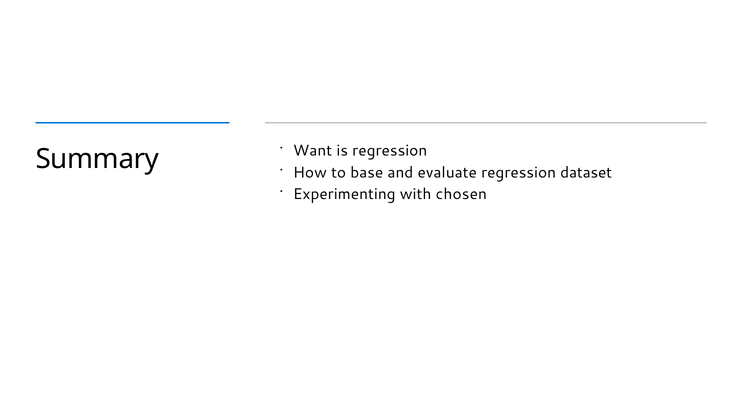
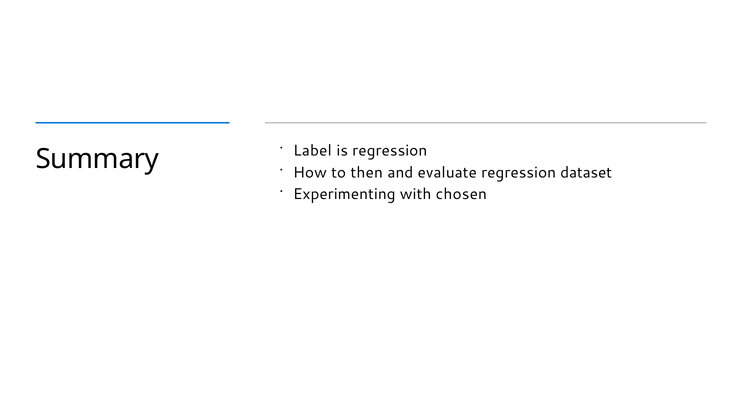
Want: Want -> Label (312, 151)
base: base -> then (367, 173)
